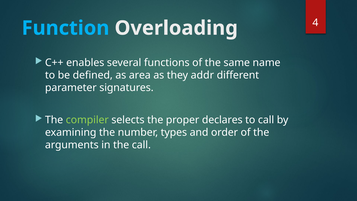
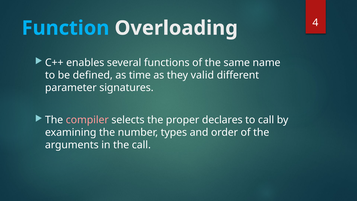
area: area -> time (140, 75)
addr: addr -> valid (202, 75)
compiler colour: light green -> pink (87, 120)
